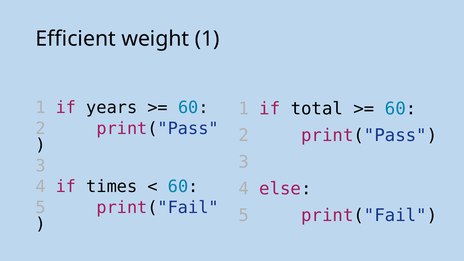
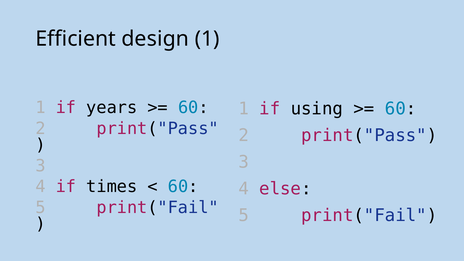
weight: weight -> design (155, 39)
total: total -> using (317, 109)
